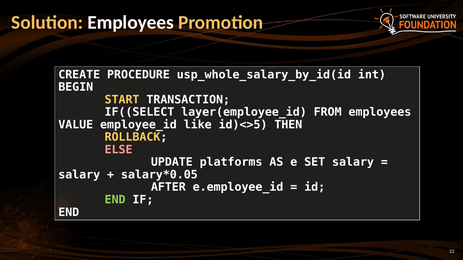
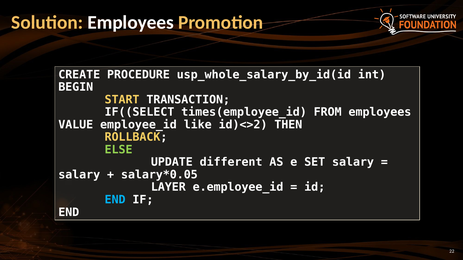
layer(employee_id: layer(employee_id -> times(employee_id (244, 112)
id)<>5: id)<>5 -> id)<>2 (243, 125)
ELSE colour: pink -> light green (119, 150)
platforms: platforms -> different (231, 162)
AFTER: AFTER -> LAYER (168, 188)
END colour: light green -> light blue (115, 200)
